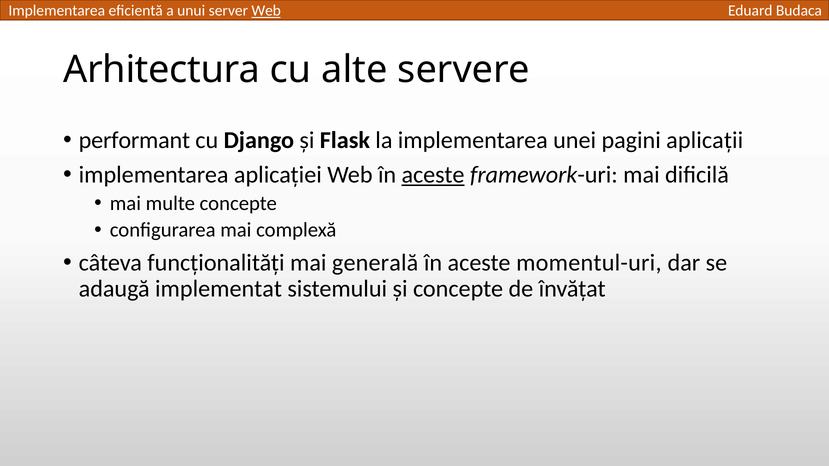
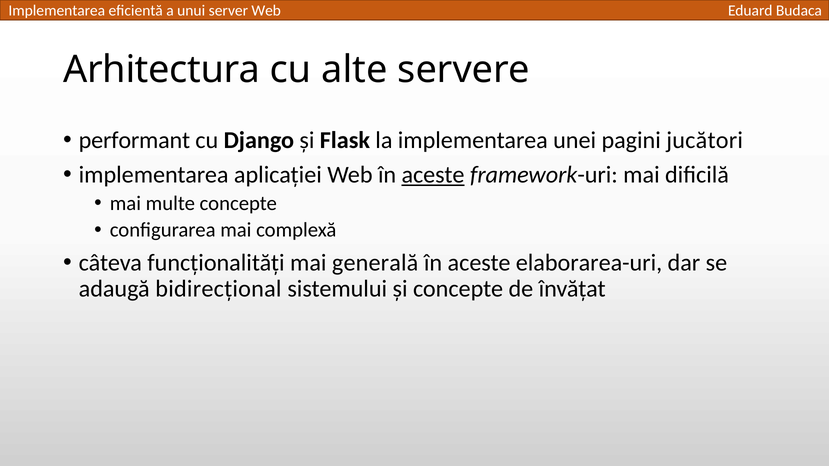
Web underline: present -> none (266, 11)
aplicații: aplicații -> jucători (705, 140)
momentul-uri: momentul-uri -> elaborarea-uri (589, 263)
implementat: implementat -> bidirecțional (218, 289)
